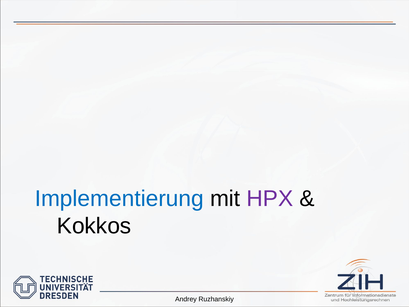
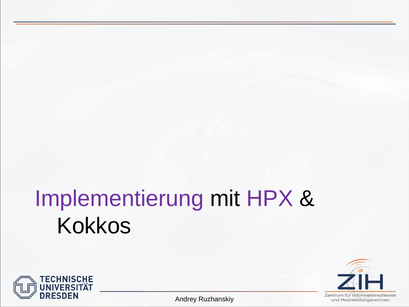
Implementierung colour: blue -> purple (119, 198)
